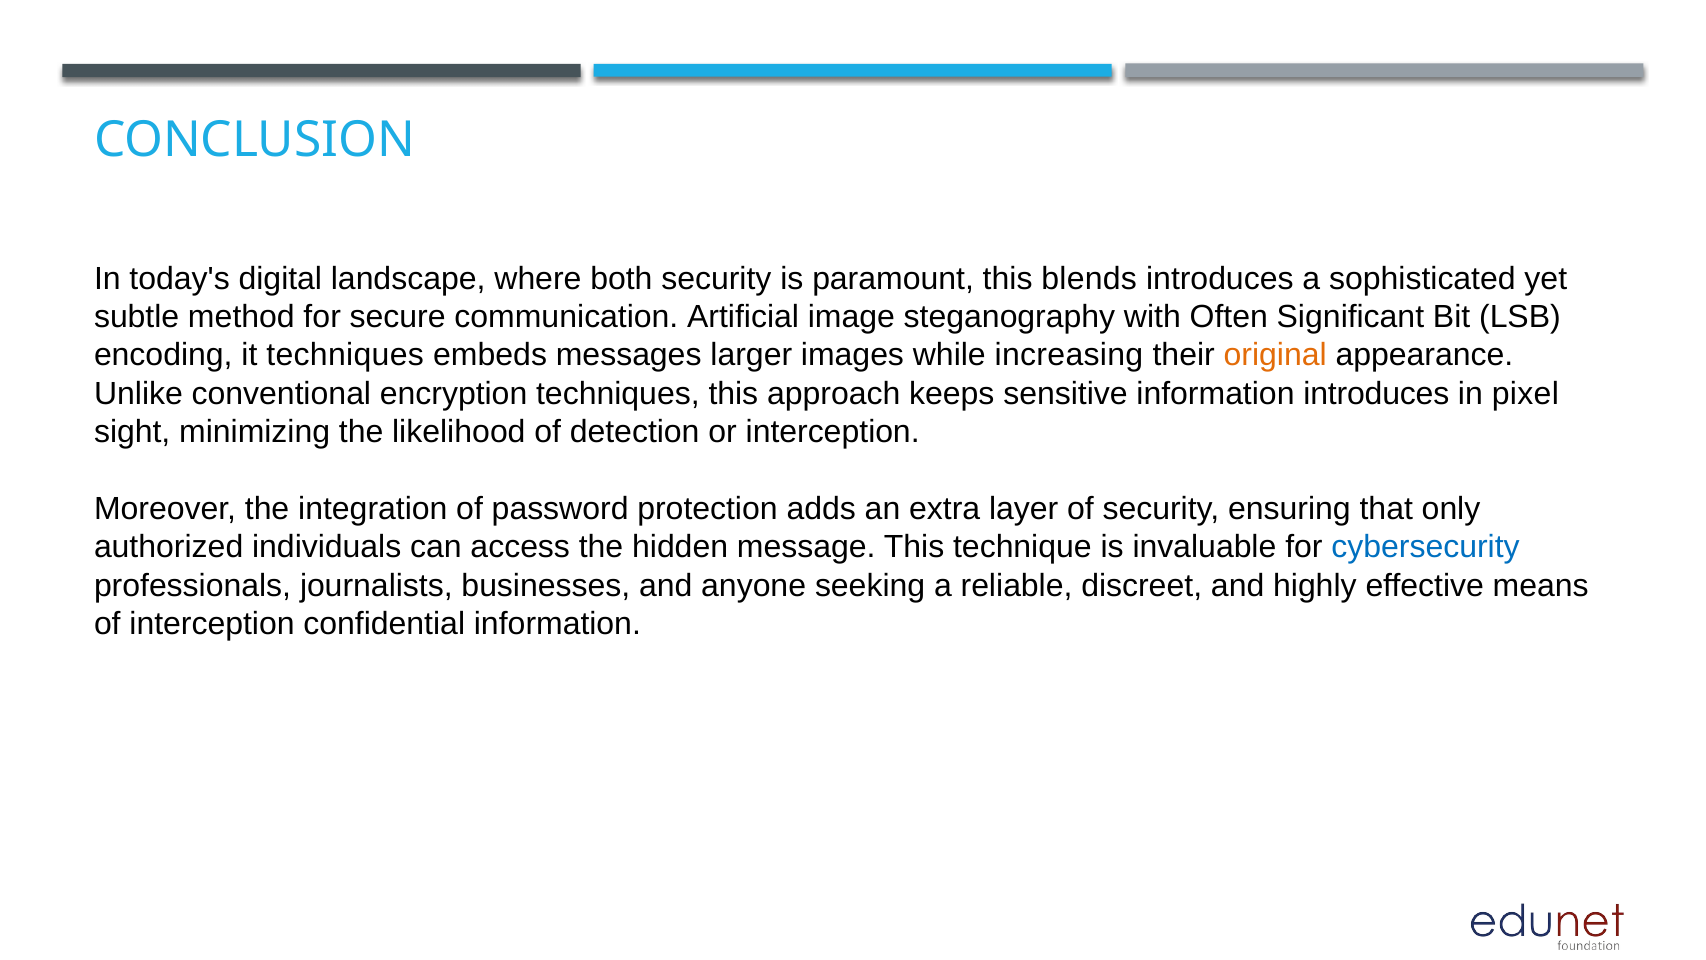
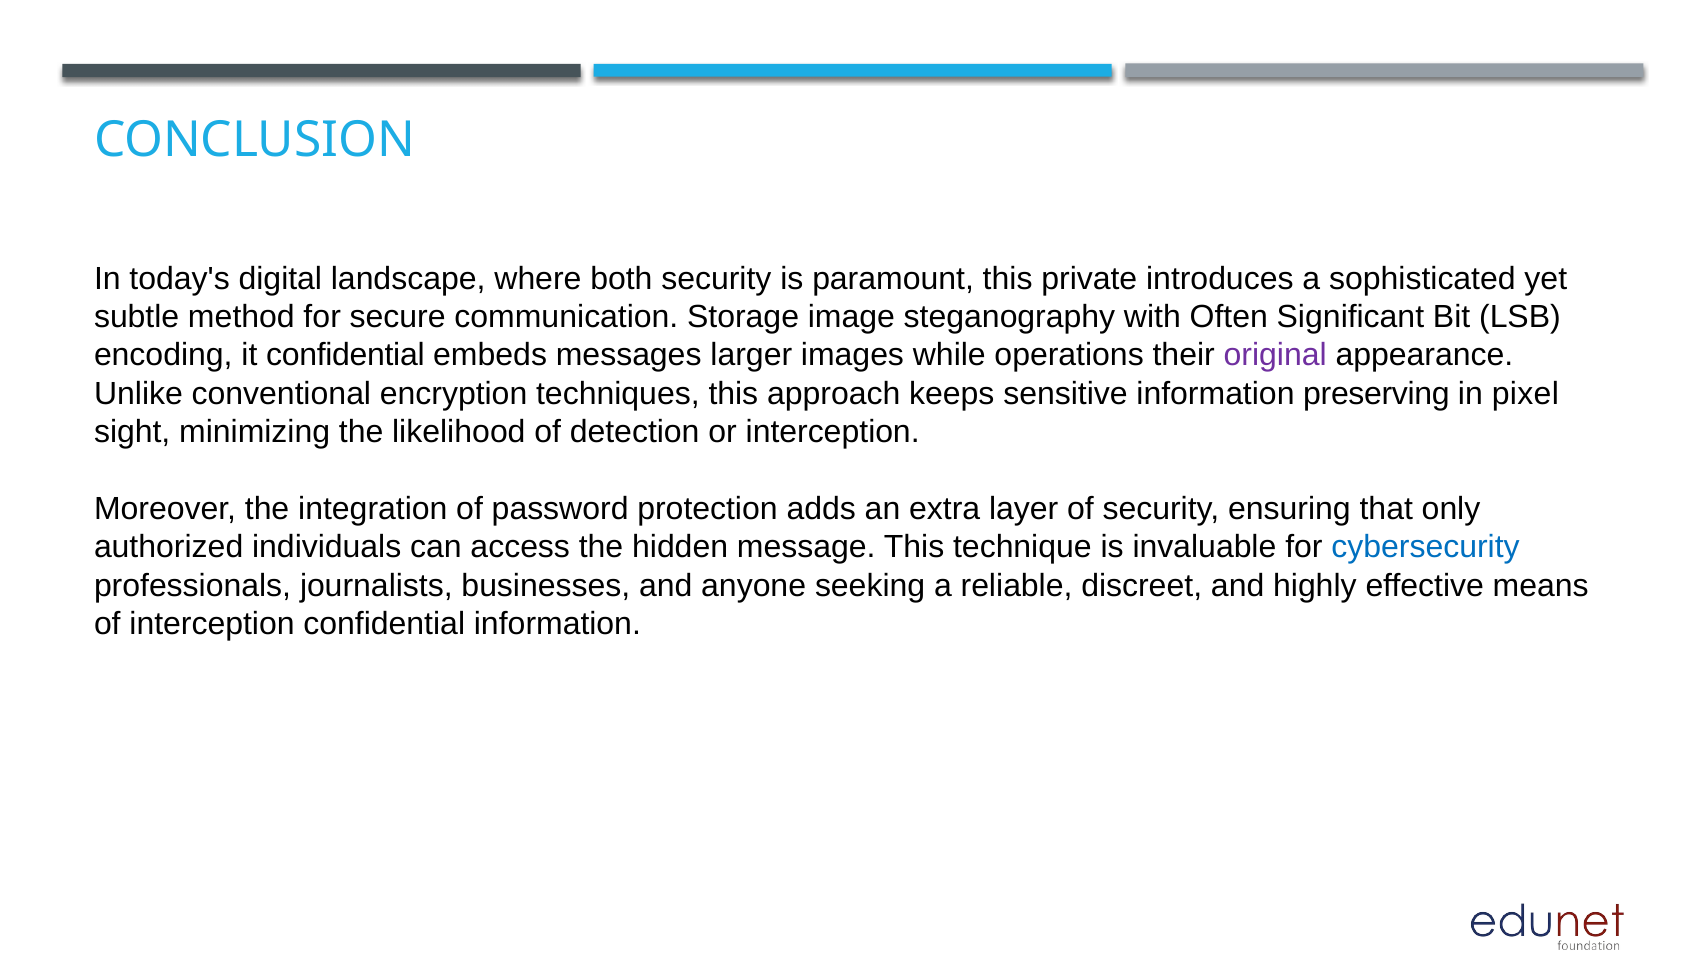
blends: blends -> private (1089, 278)
Artificial: Artificial -> Storage (743, 317)
it techniques: techniques -> confidential (345, 355)
increasing: increasing -> operations (1069, 355)
original colour: orange -> purple (1275, 355)
information introduces: introduces -> preserving (1376, 394)
